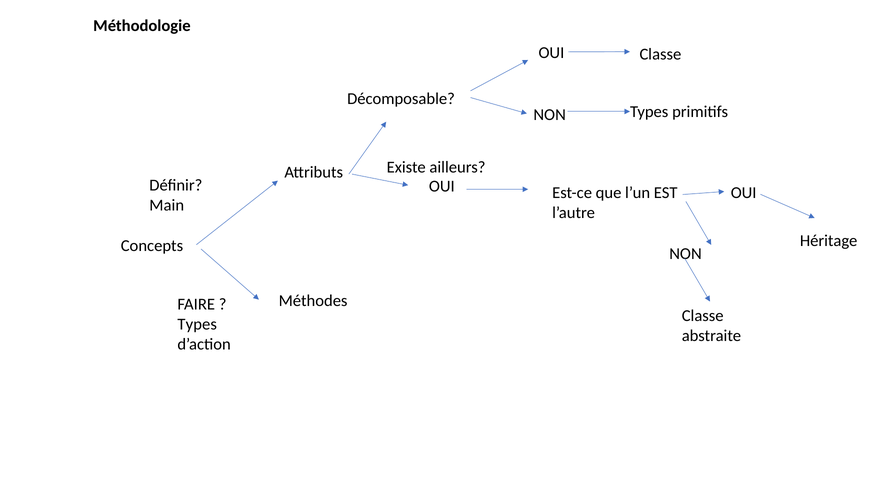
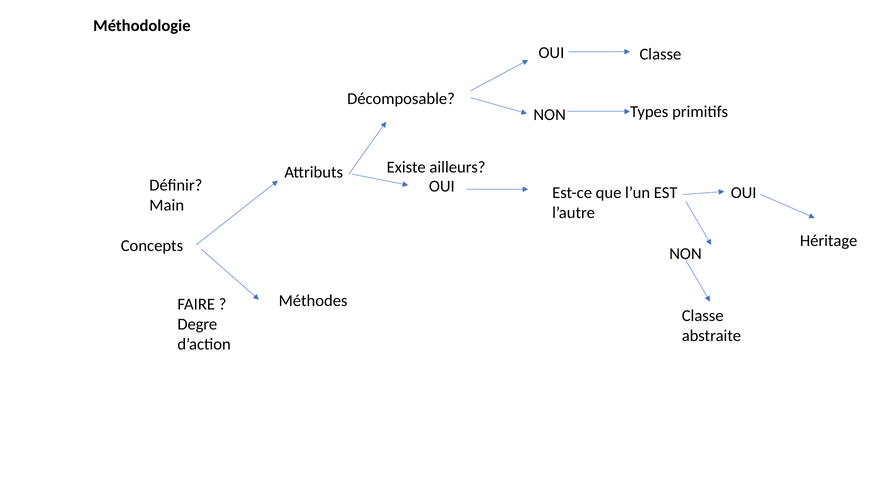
Types: Types -> Degre (197, 325)
